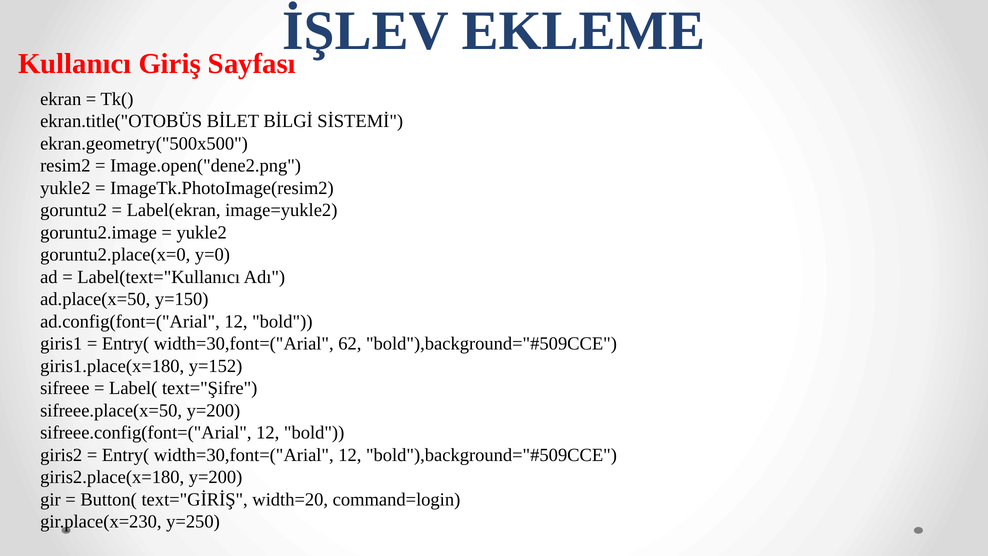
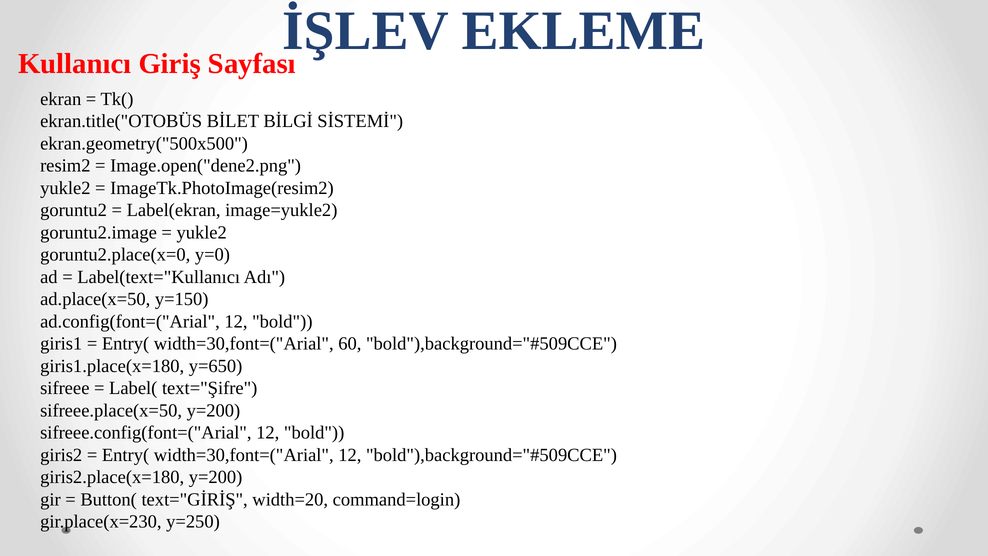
62: 62 -> 60 (350, 344)
y=152: y=152 -> y=650 (216, 366)
